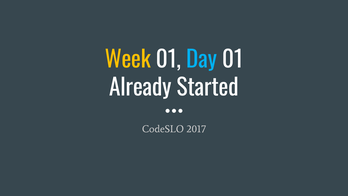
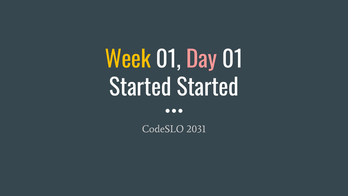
Day colour: light blue -> pink (202, 60)
Already: Already -> Started (140, 88)
2017: 2017 -> 2031 (196, 129)
